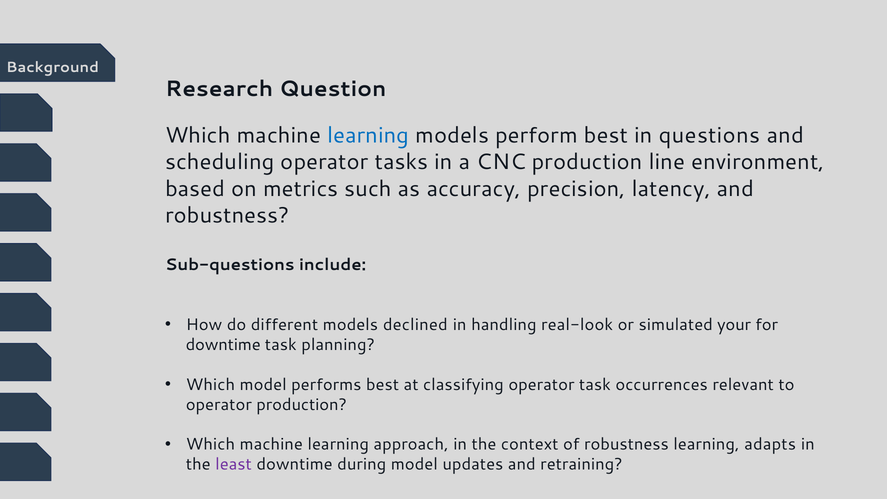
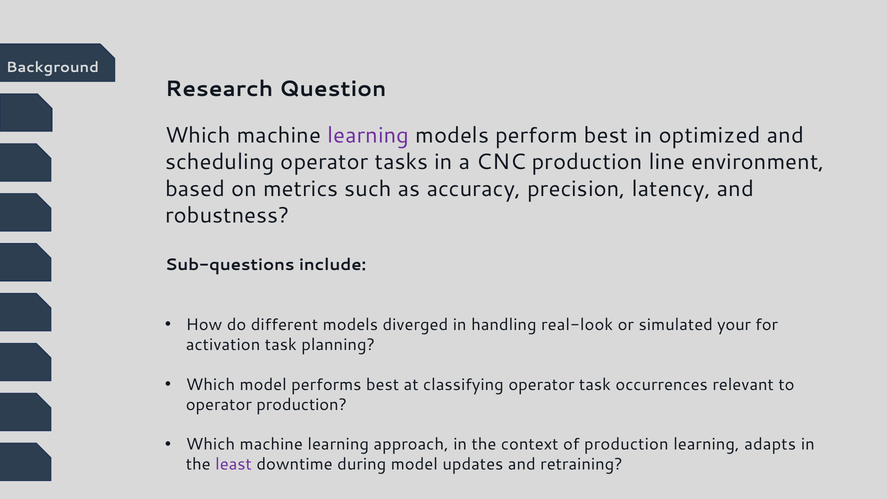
learning colour: blue -> purple (368, 135)
questions: questions -> optimized (710, 135)
declined: declined -> diverged (415, 325)
downtime: downtime -> activation (223, 345)
of robustness: robustness -> production (626, 444)
